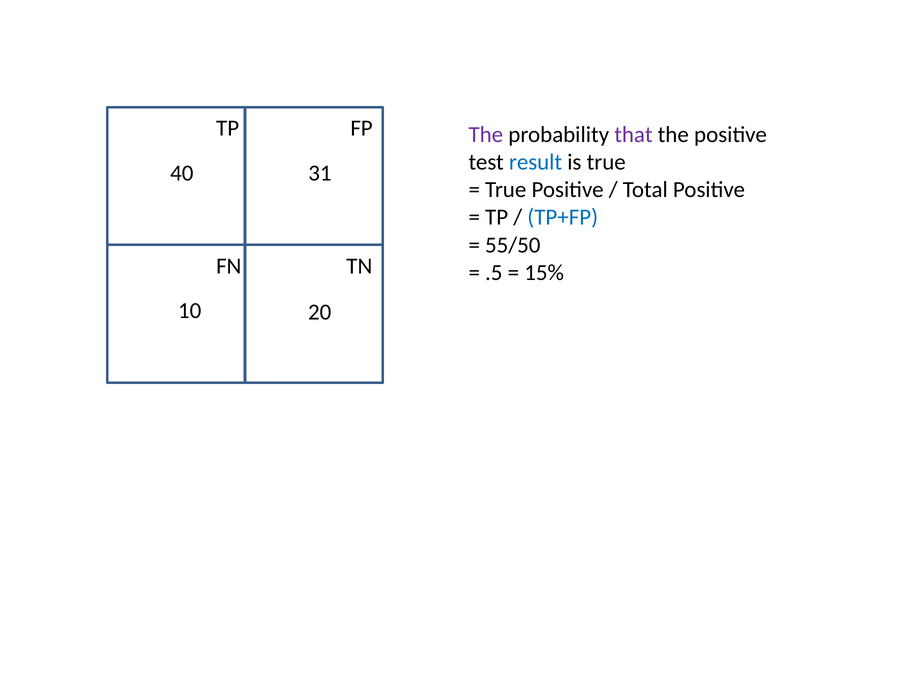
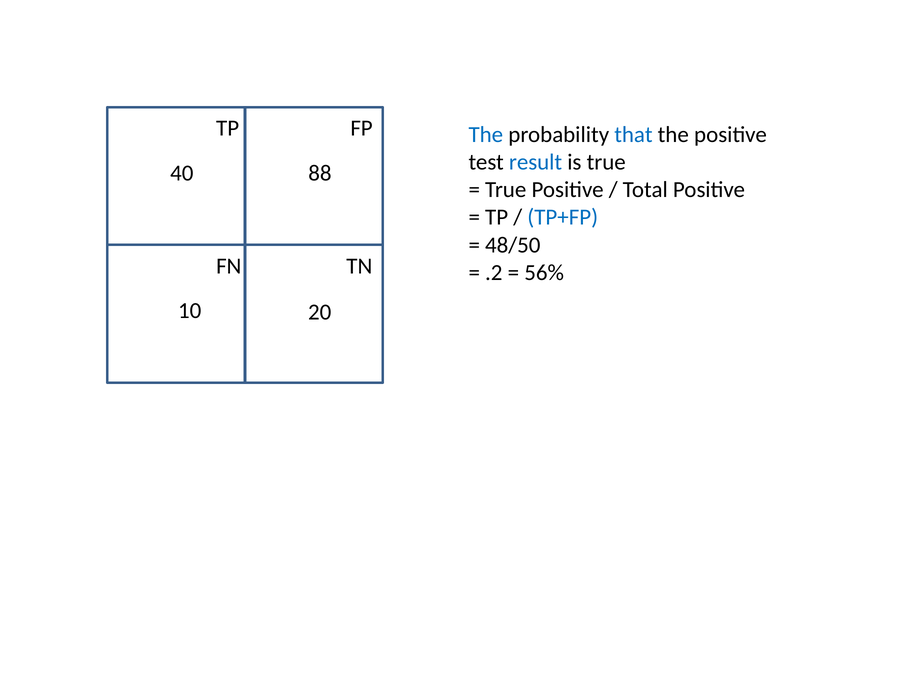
The colour: purple -> blue (486, 135)
that colour: purple -> blue (633, 135)
31: 31 -> 88 (320, 173)
55/50: 55/50 -> 48/50 (513, 245)
.5: .5 -> .2 (494, 273)
15%: 15% -> 56% (544, 273)
